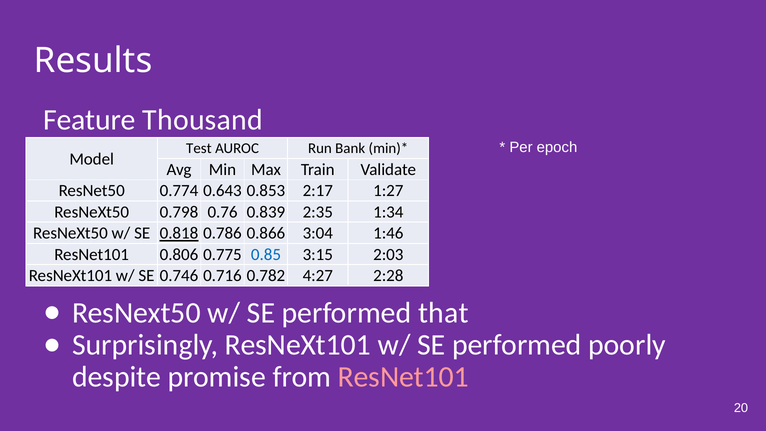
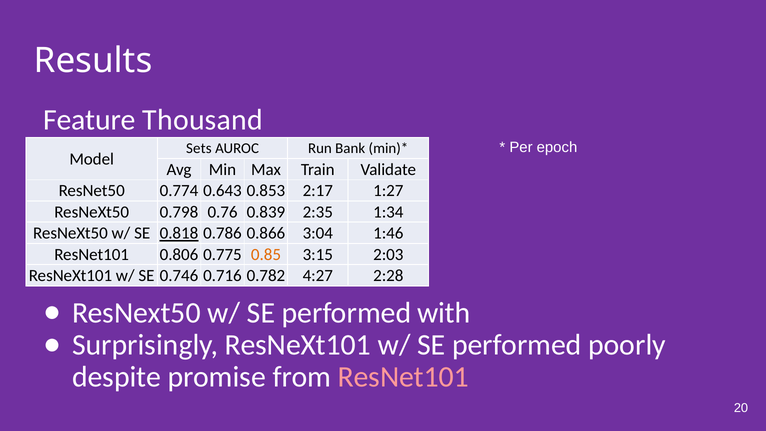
Test: Test -> Sets (199, 148)
0.85 colour: blue -> orange (266, 254)
that: that -> with (444, 313)
